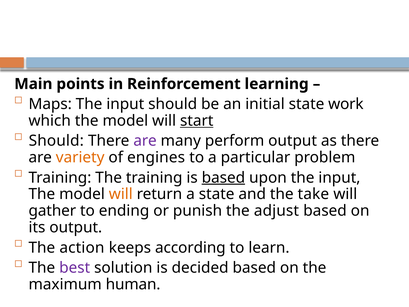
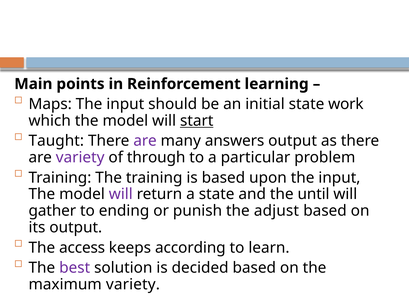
Should: Should -> Taught (56, 141)
perform: perform -> answers (235, 141)
variety colour: orange -> purple (80, 157)
engines: engines -> through (156, 157)
based underline: present -> none (223, 178)
will colour: orange -> purple (121, 194)
take: take -> until (314, 194)
action: action -> access (82, 247)
maximum human: human -> variety (133, 284)
